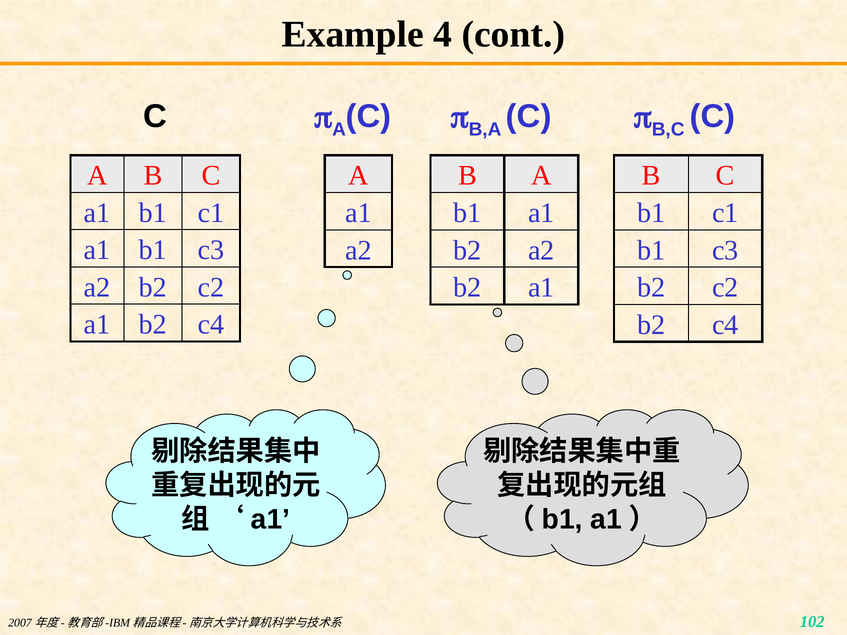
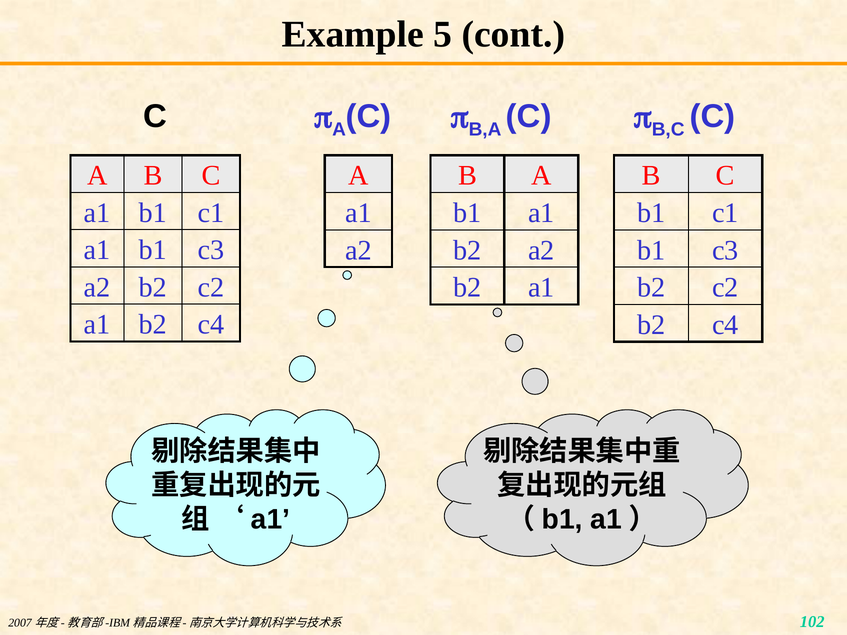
4: 4 -> 5 (443, 34)
